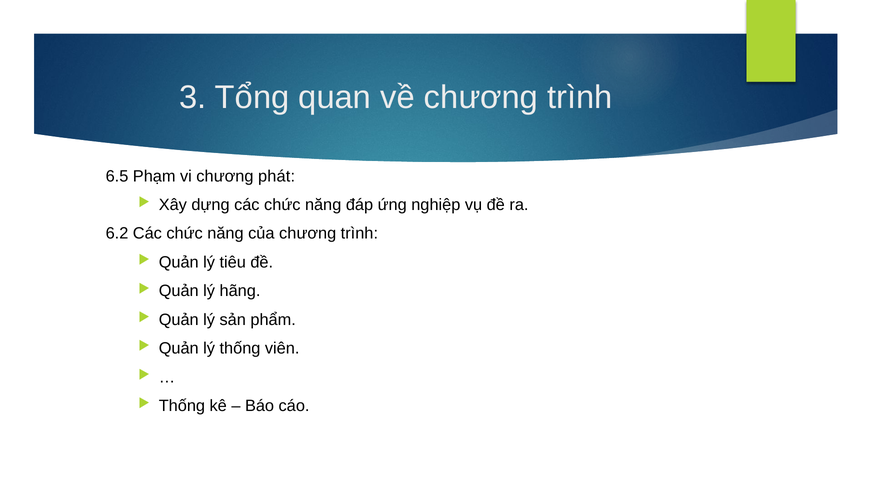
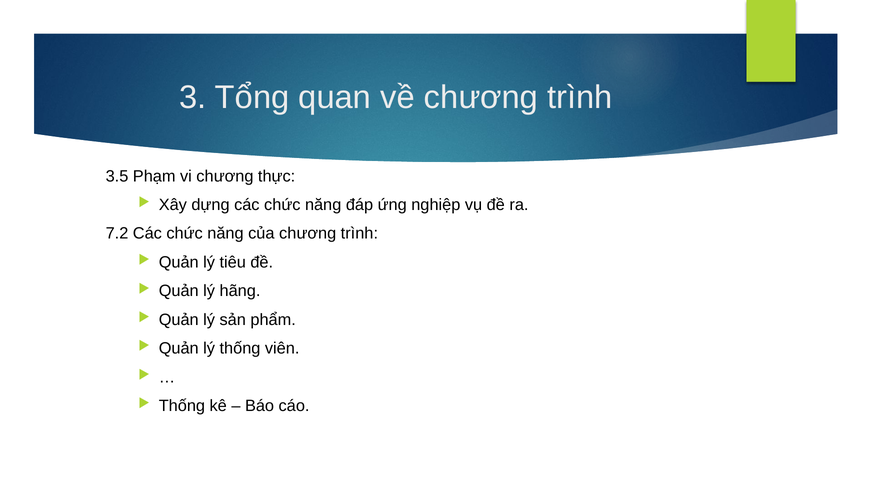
6.5: 6.5 -> 3.5 (117, 176)
phát: phát -> thực (277, 176)
6.2: 6.2 -> 7.2 (117, 233)
